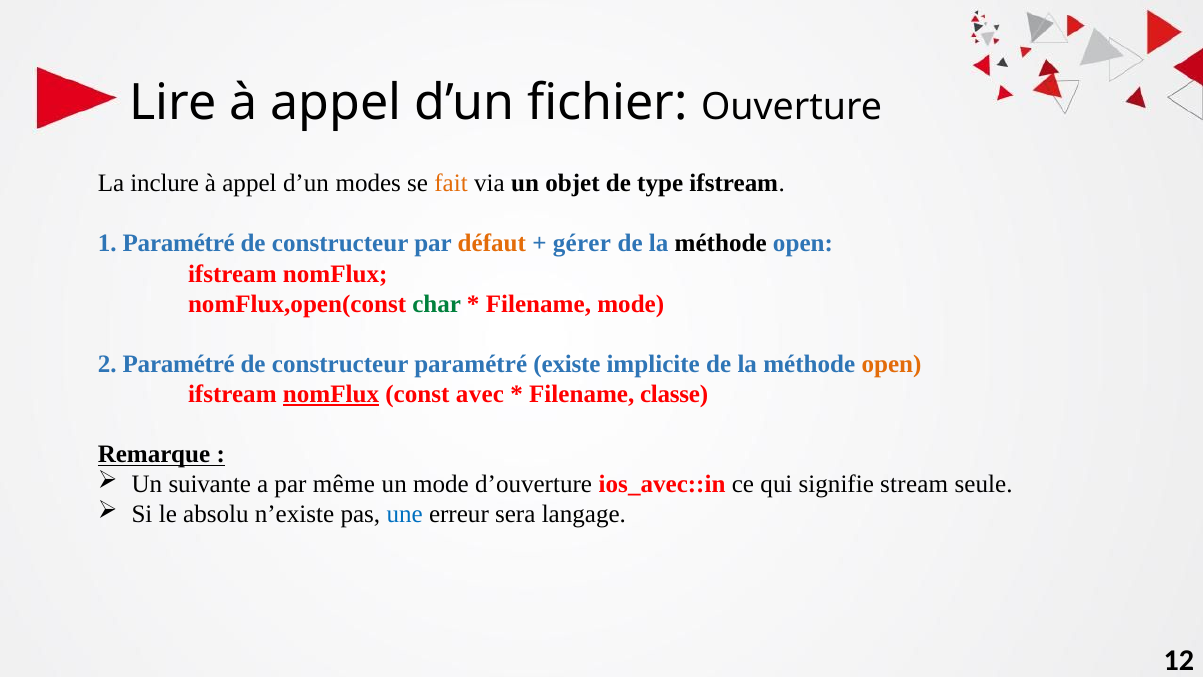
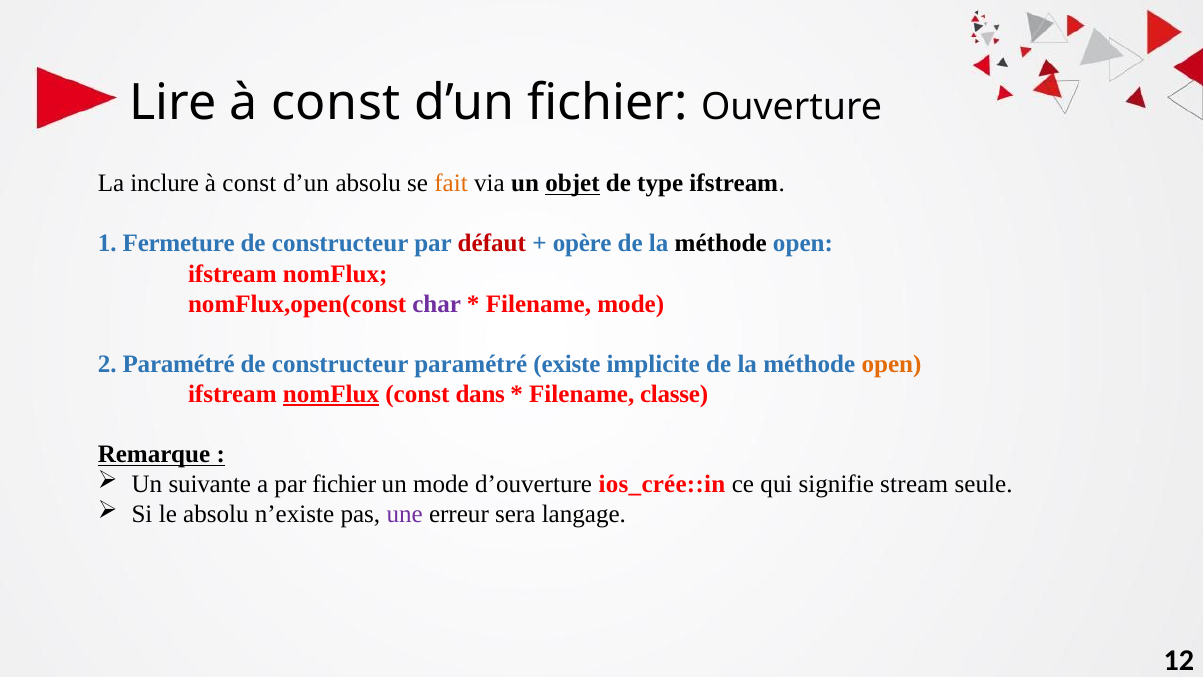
Lire à appel: appel -> const (336, 103)
appel: appel -> const (249, 183)
d’un modes: modes -> absolu (368, 183)
objet underline: none -> present (572, 183)
1 Paramétré: Paramétré -> Fermeture (179, 244)
défaut colour: orange -> red (492, 244)
gérer: gérer -> opère (582, 244)
char colour: green -> purple (437, 304)
avec: avec -> dans (480, 394)
par même: même -> fichier (344, 484)
ios_avec::in: ios_avec::in -> ios_crée::in (662, 484)
une colour: blue -> purple (405, 514)
